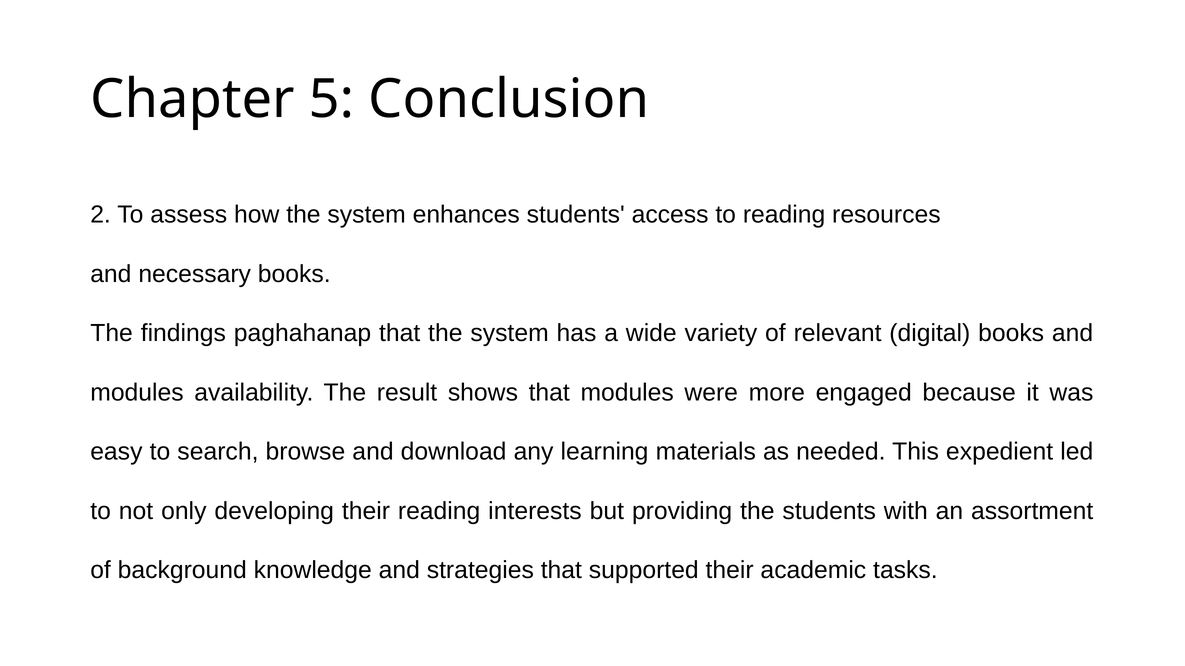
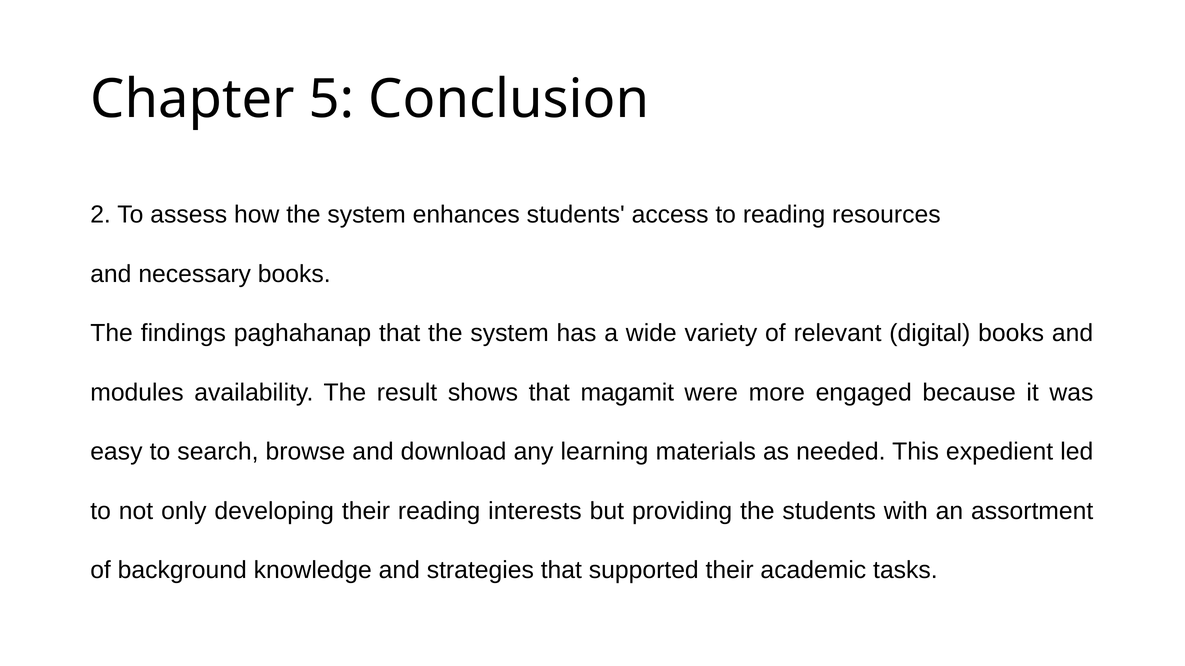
that modules: modules -> magamit (627, 393)
